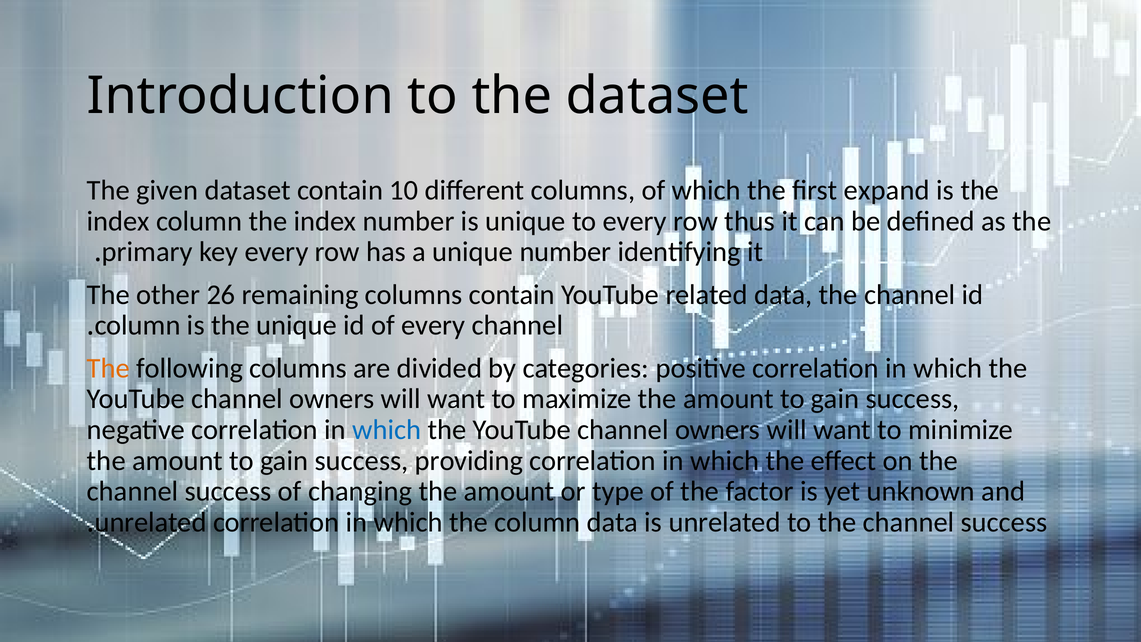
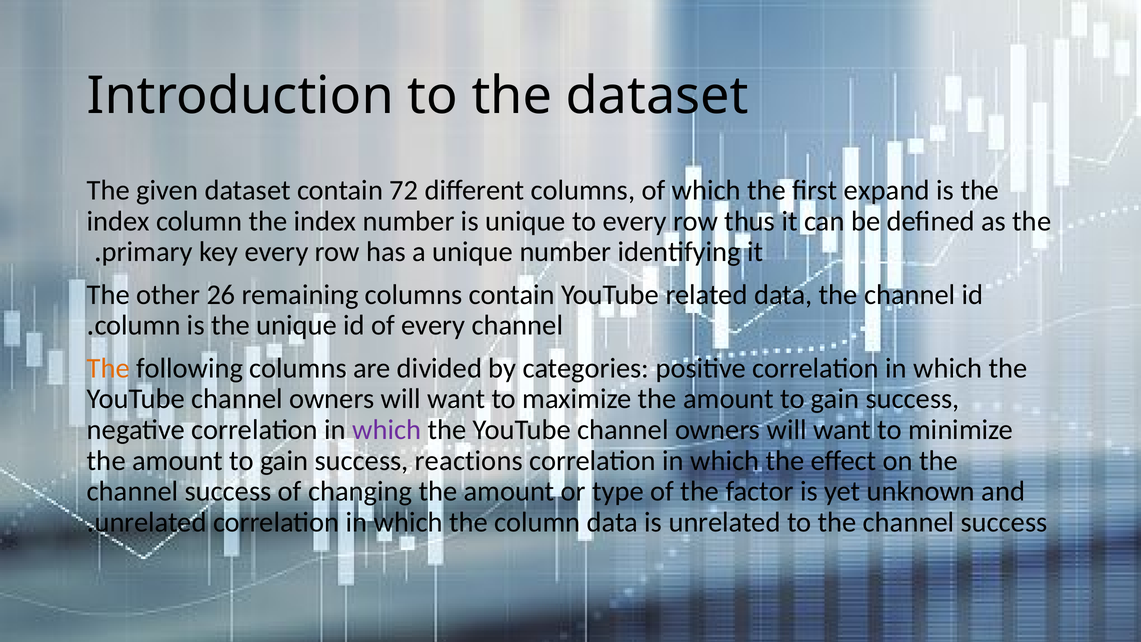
10: 10 -> 72 (404, 190)
which colour: blue -> purple (387, 430)
providing: providing -> reactions (469, 460)
